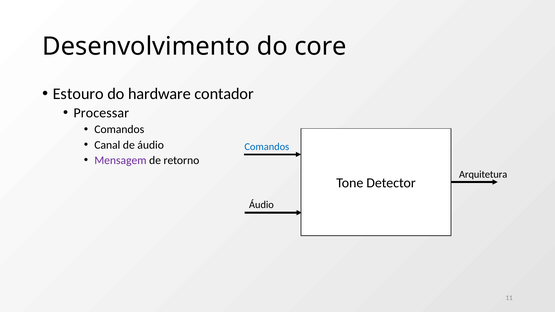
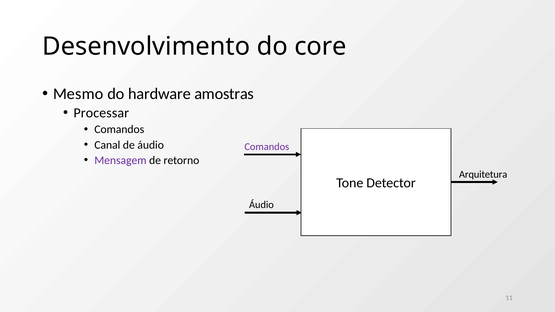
Estouro: Estouro -> Mesmo (78, 94)
contador: contador -> amostras (224, 94)
Comandos colour: blue -> purple (267, 147)
